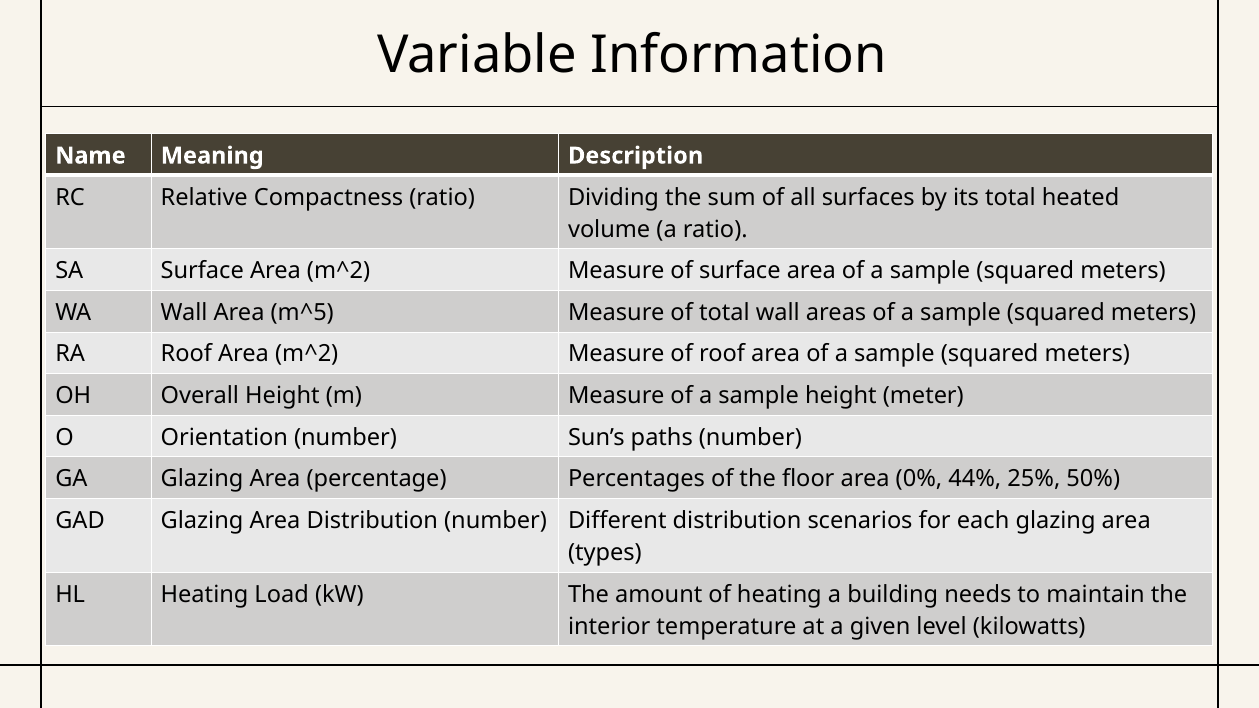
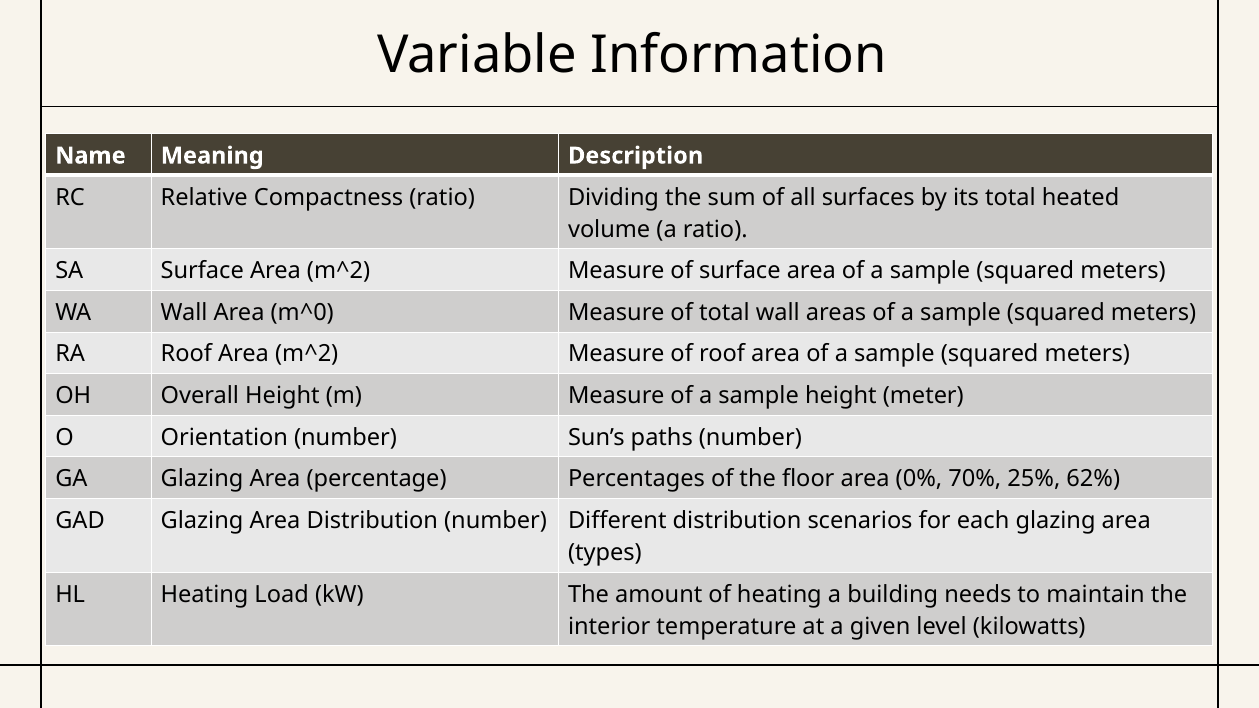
m^5: m^5 -> m^0 (302, 313)
44%: 44% -> 70% (975, 479)
50%: 50% -> 62% (1093, 479)
